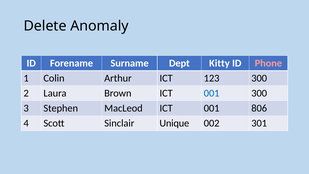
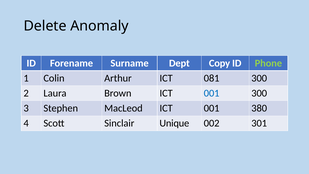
Kitty: Kitty -> Copy (220, 63)
Phone colour: pink -> light green (268, 63)
123: 123 -> 081 (212, 78)
806: 806 -> 380 (259, 108)
